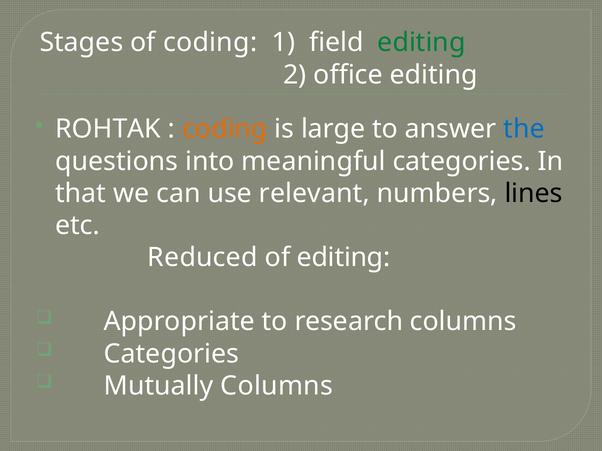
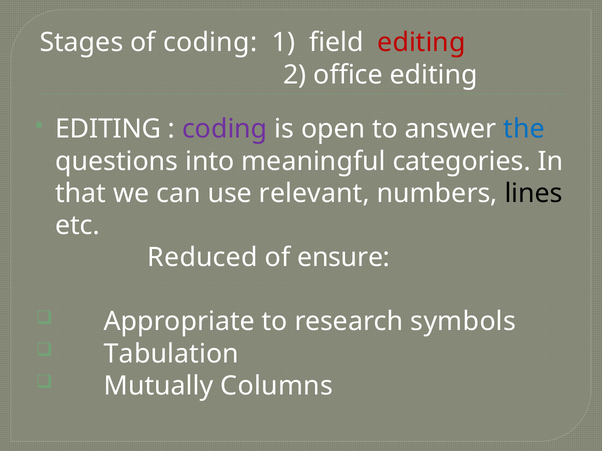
editing colour: green -> red (421, 43)
ROHTAK: ROHTAK -> EDITING (108, 129)
coding colour: orange -> purple (225, 129)
large: large -> open (333, 129)
of editing: editing -> ensure (344, 258)
research columns: columns -> symbols (463, 322)
Categories: Categories -> Tabulation (171, 354)
